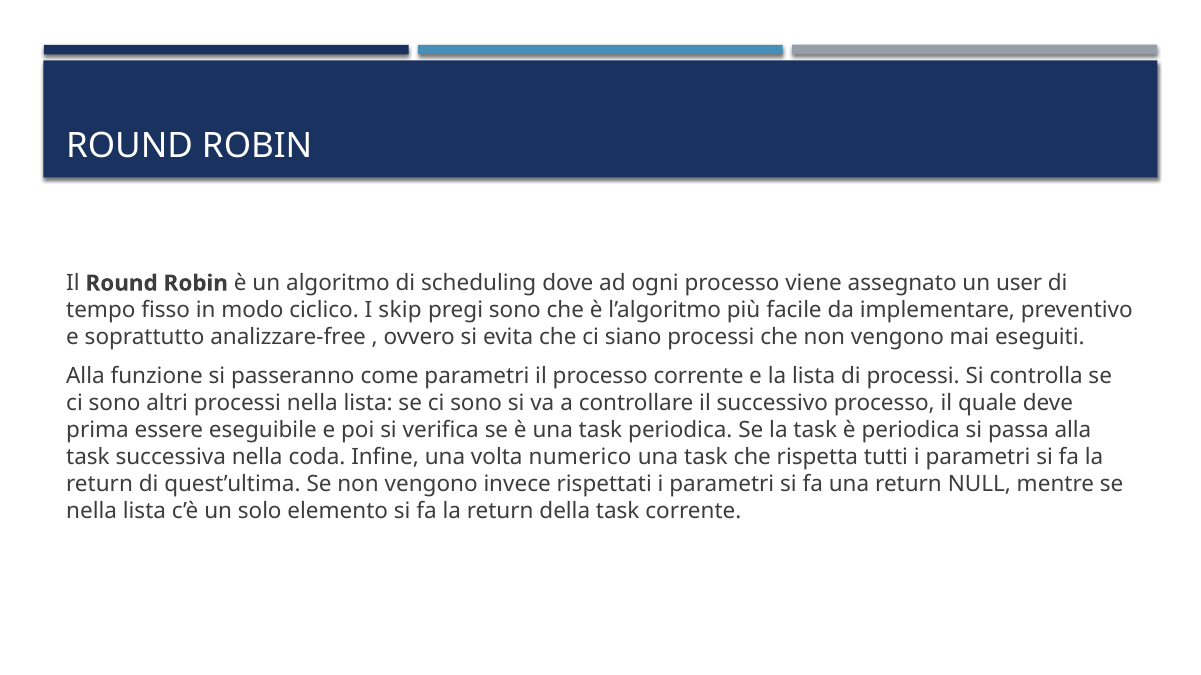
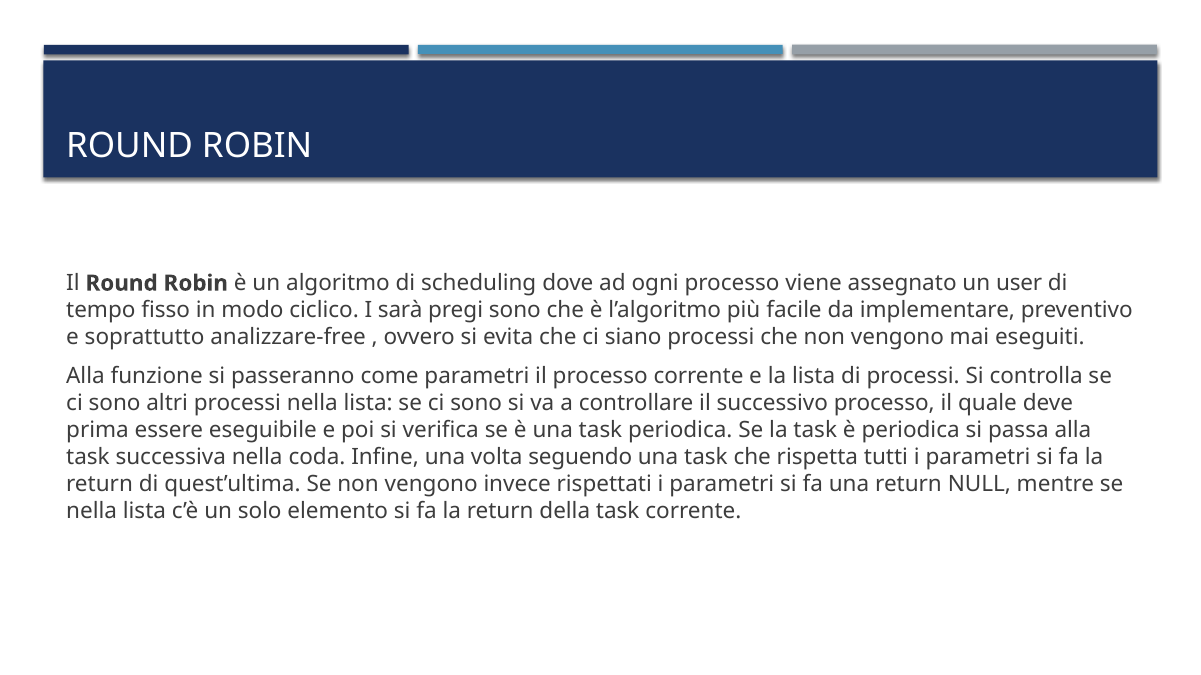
skip: skip -> sarà (400, 310)
numerico: numerico -> seguendo (580, 458)
